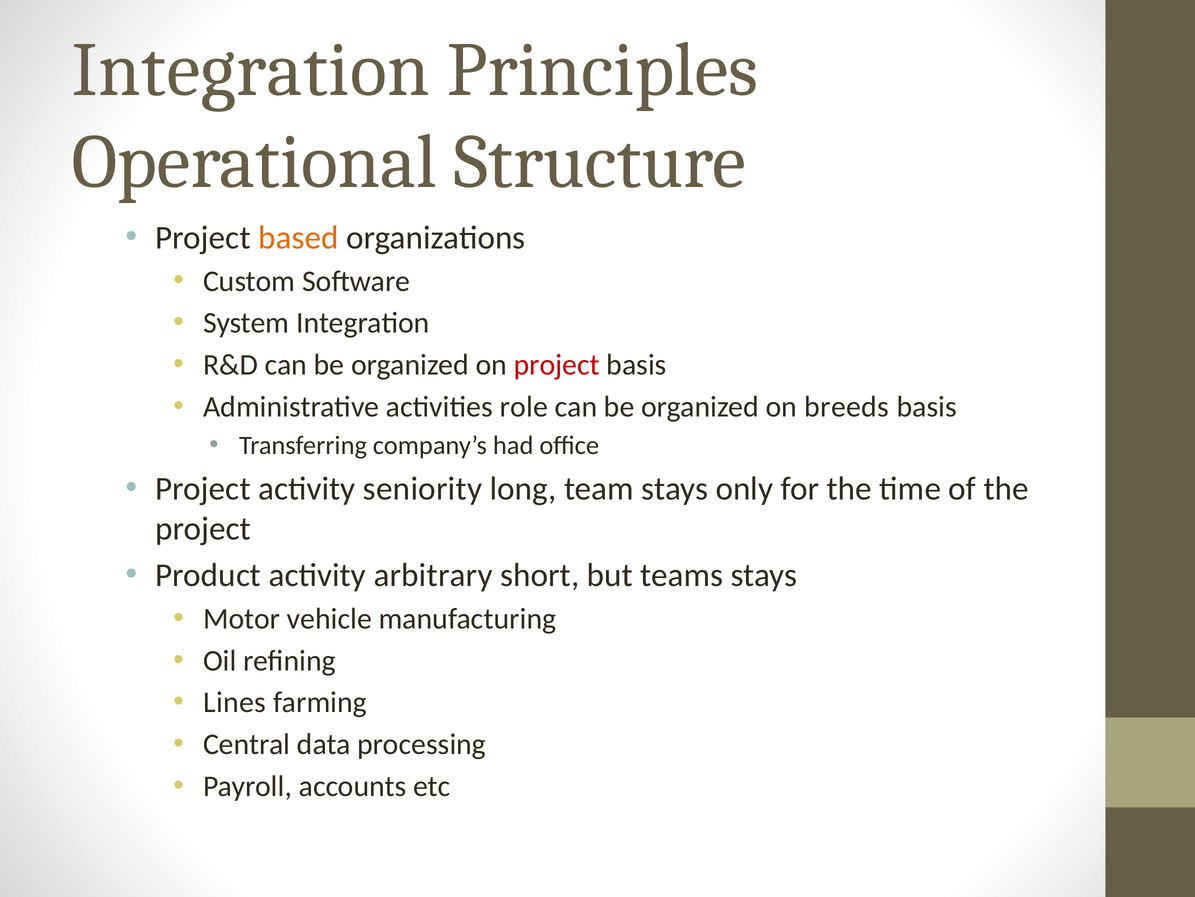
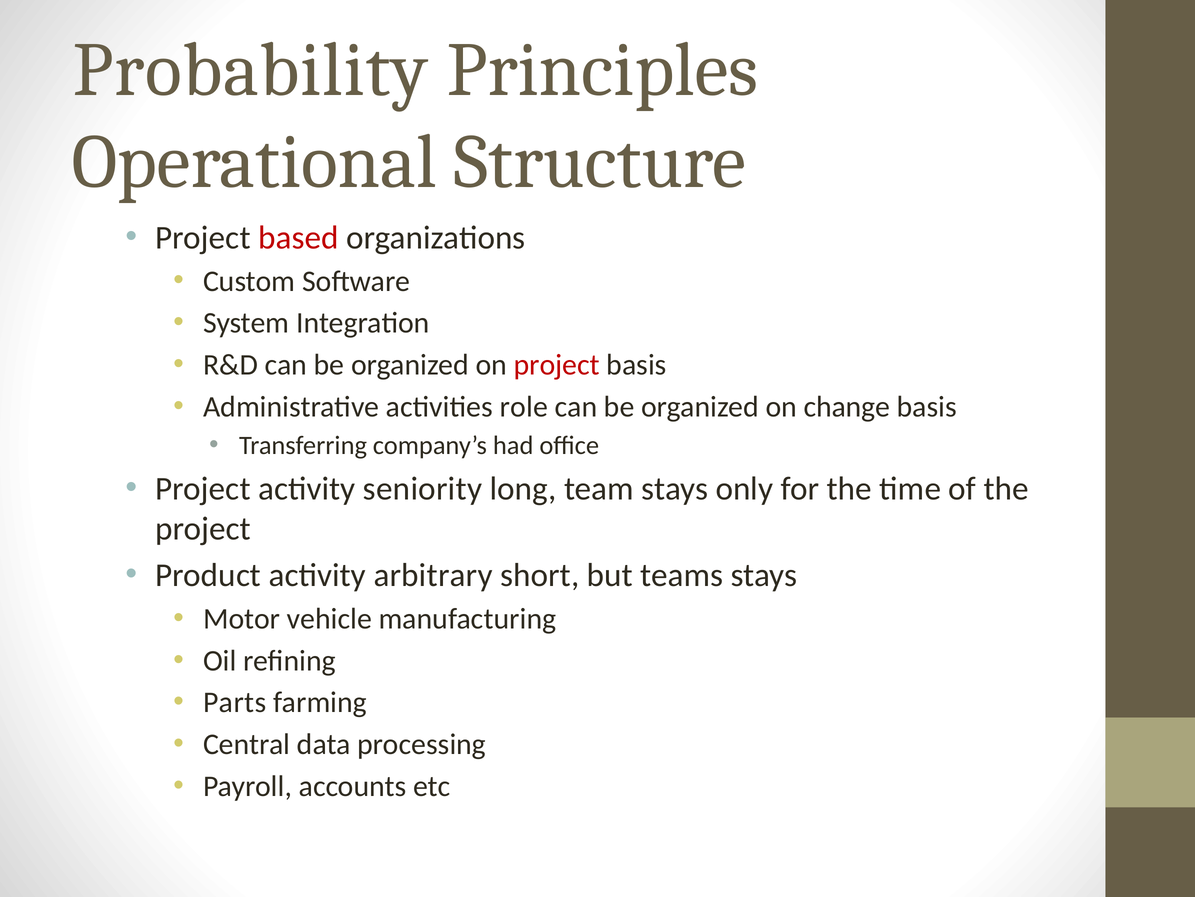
Integration: Integration -> Probability (251, 70)
based colour: orange -> red (298, 237)
breeds: breeds -> change (847, 406)
Lines: Lines -> Parts (235, 702)
